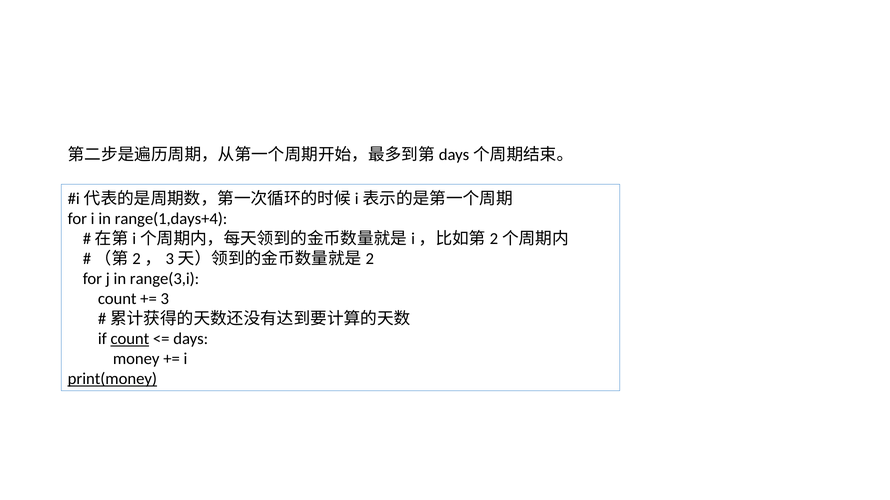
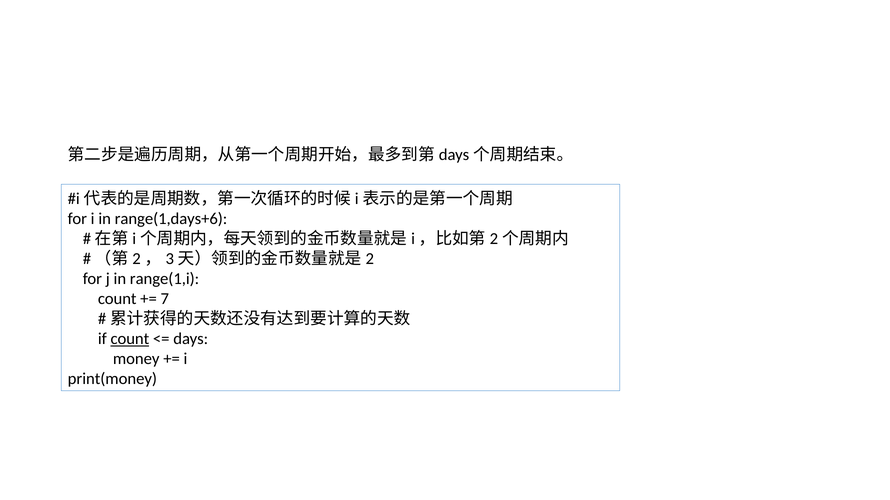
range(1,days+4: range(1,days+4 -> range(1,days+6 (171, 219)
range(3,i: range(3,i -> range(1,i (165, 279)
3: 3 -> 7 (165, 299)
print(money underline: present -> none (112, 379)
